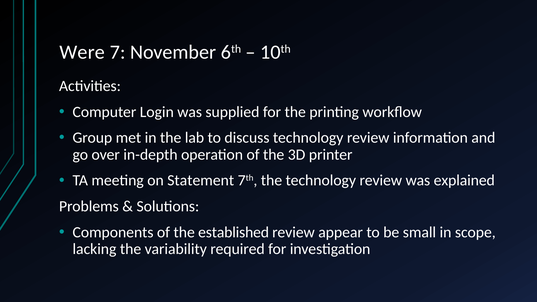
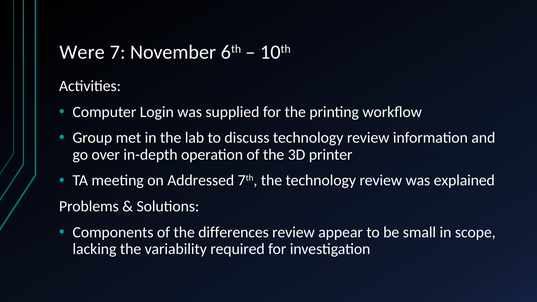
Statement: Statement -> Addressed (201, 181)
established: established -> differences (234, 232)
